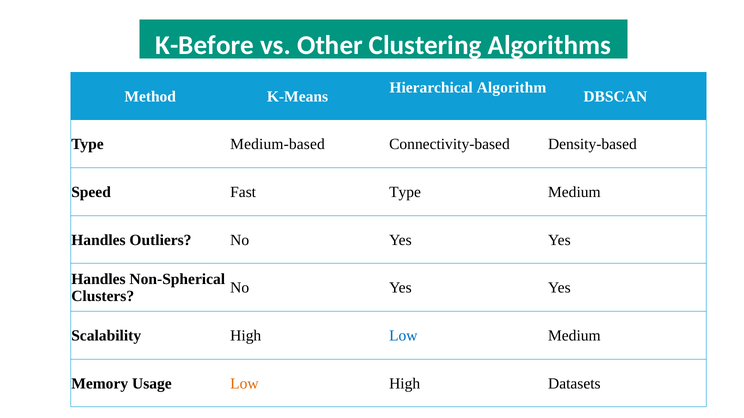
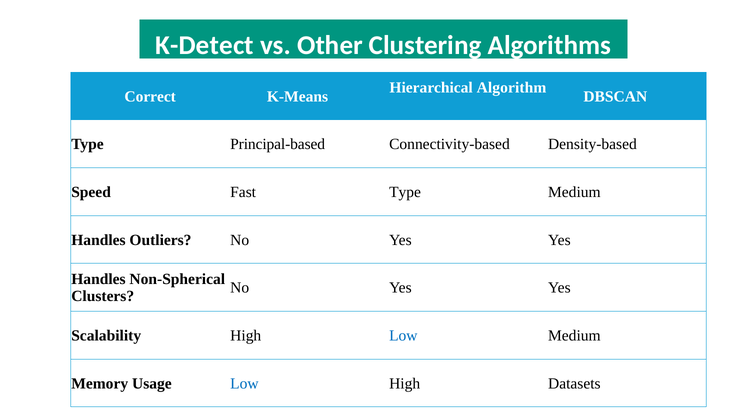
K-Before: K-Before -> K-Detect (205, 45)
Method: Method -> Correct (150, 97)
Medium-based: Medium-based -> Principal-based (278, 144)
Low colour: orange -> blue (244, 384)
